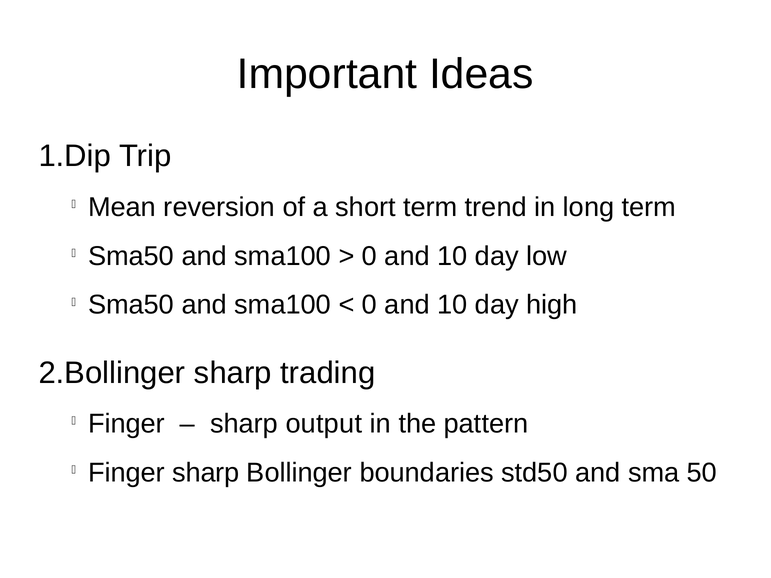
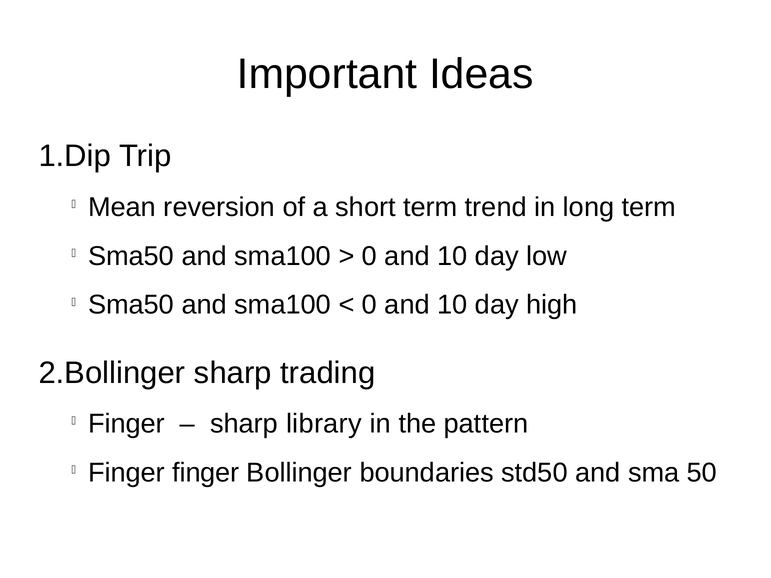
output: output -> library (324, 424)
Finger sharp: sharp -> finger (206, 473)
